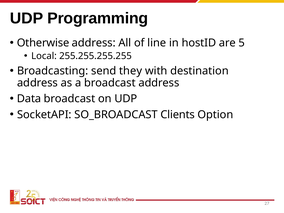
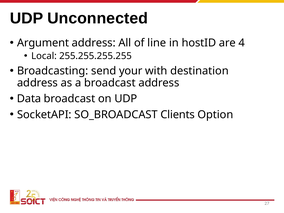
Programming: Programming -> Unconnected (98, 18)
Otherwise: Otherwise -> Argument (43, 43)
5: 5 -> 4 (242, 43)
they: they -> your (131, 71)
